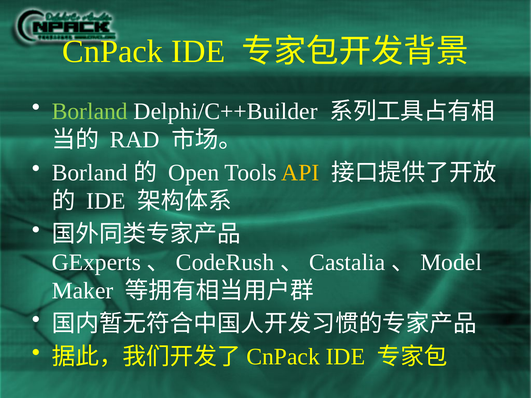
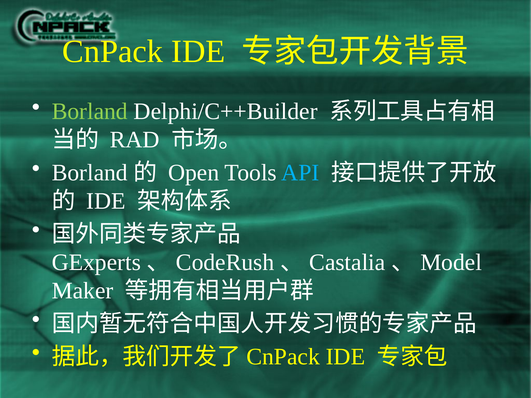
API colour: yellow -> light blue (300, 173)
